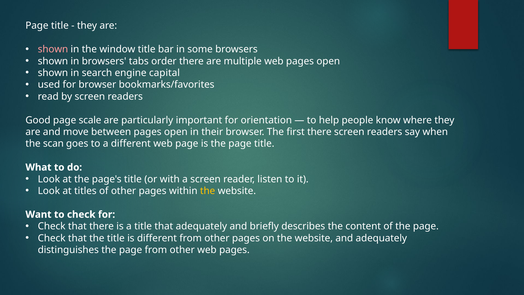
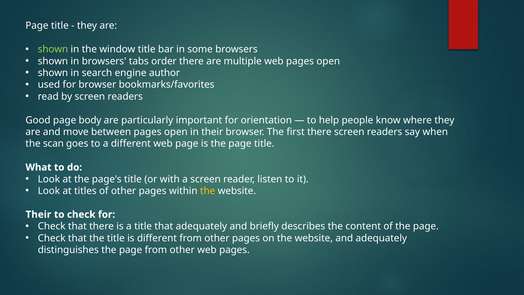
shown colour: pink -> light green (53, 49)
capital: capital -> author (165, 73)
scale: scale -> body (90, 120)
Want: Want -> Their (38, 214)
